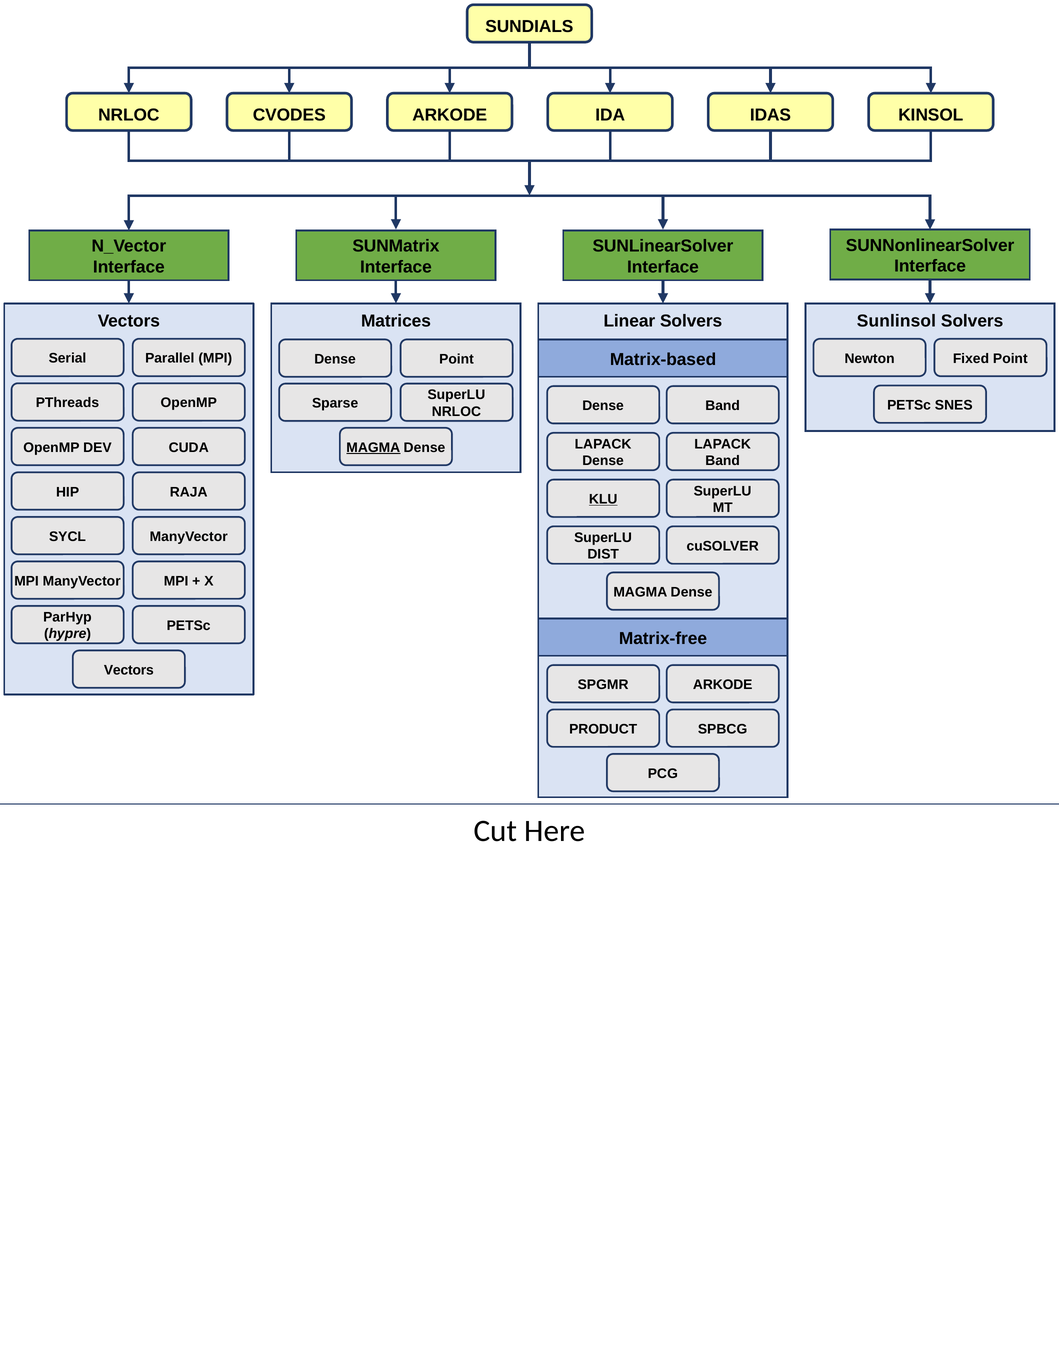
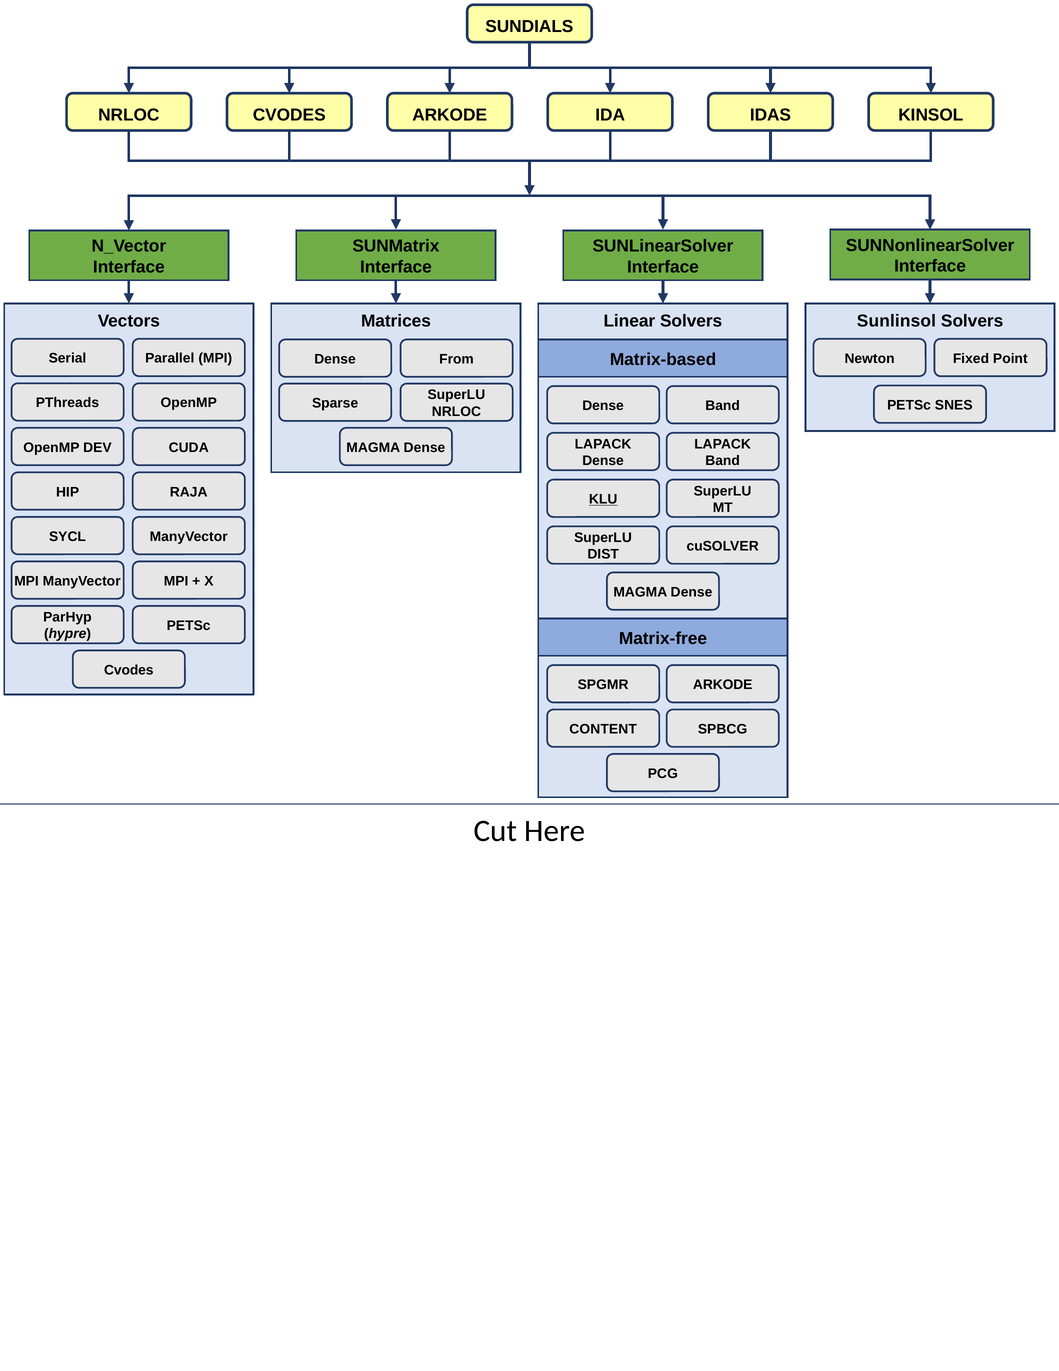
Dense Point: Point -> From (456, 359)
MAGMA underline: present -> none (373, 447)
Vectors: Vectors -> Cvodes (129, 670)
PRODUCT: PRODUCT -> CONTENT (603, 729)
